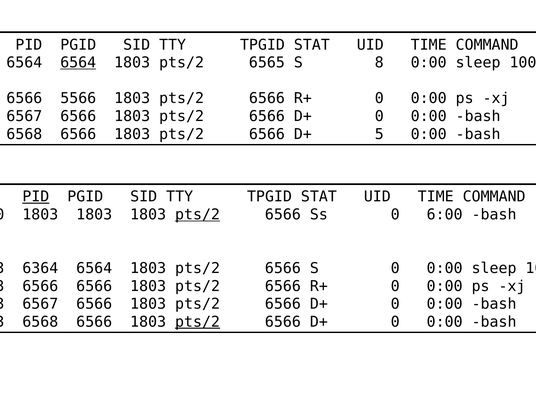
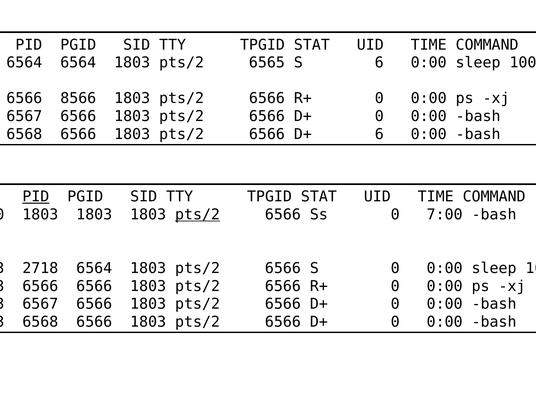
6564 underline: present -> none (78, 63)
S 8: 8 -> 6 (379, 63)
5566: 5566 -> 8566 (78, 98)
D+ 5: 5 -> 6 (379, 134)
6:00: 6:00 -> 7:00 (445, 215)
6364: 6364 -> 2718 (40, 268)
pts/2 underline: present -> none (198, 322)
